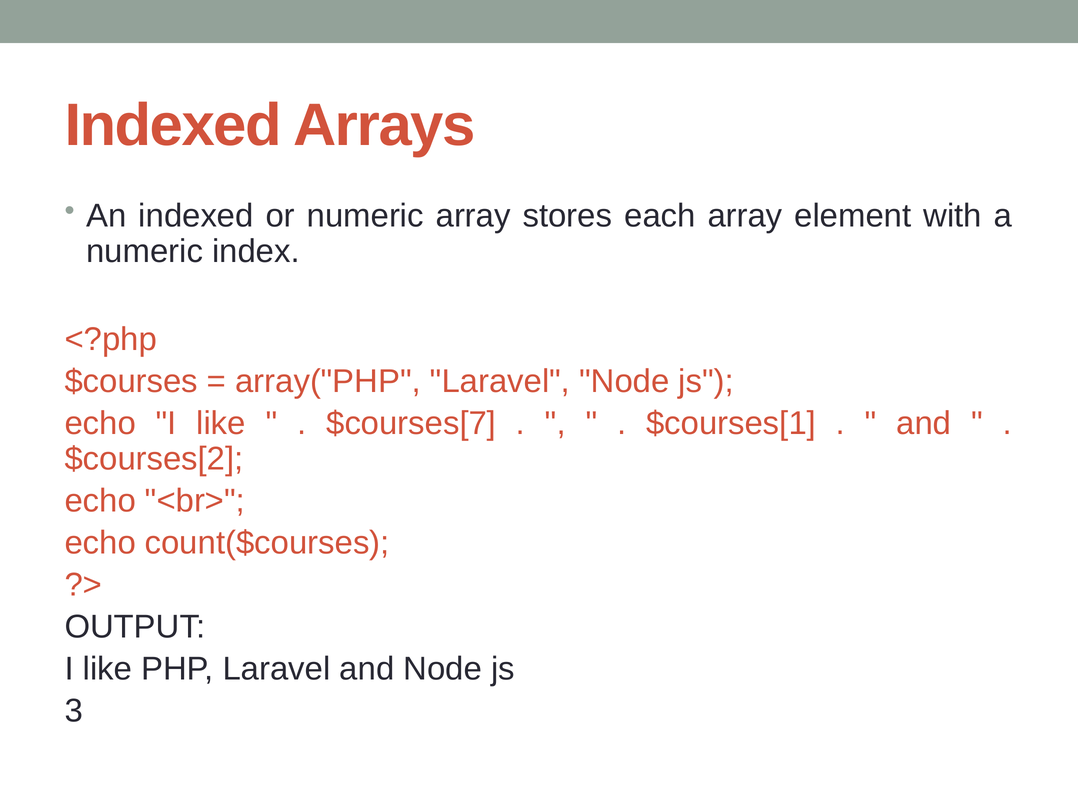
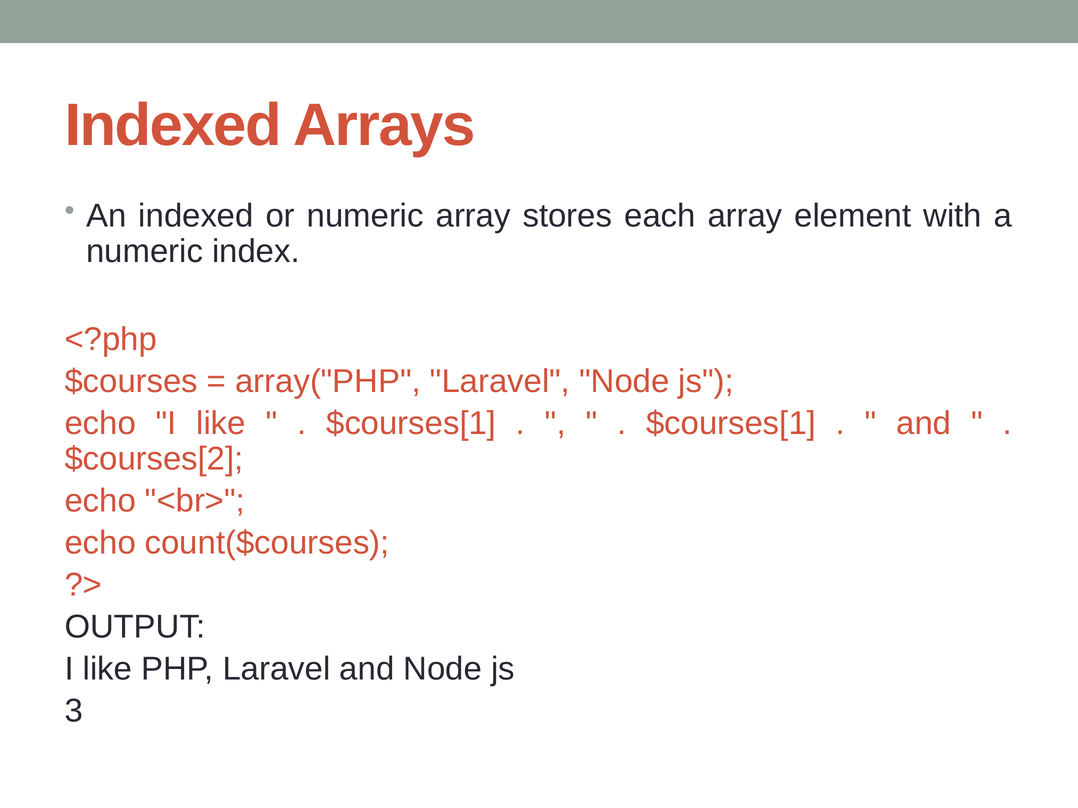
$courses[7: $courses[7 -> $courses[1 (411, 424)
